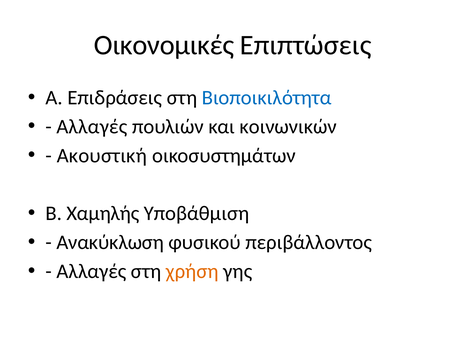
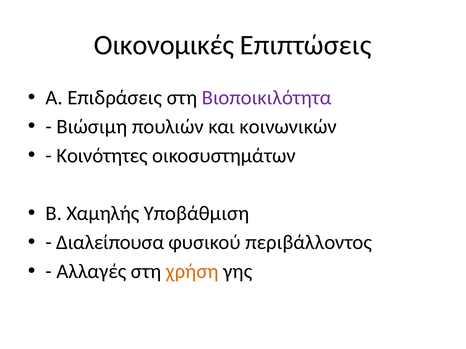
Βιοποικιλότητα colour: blue -> purple (267, 98)
Αλλαγές: Αλλαγές -> Βιώσιμη (92, 127)
Ακουστική: Ακουστική -> Κοινότητες (102, 156)
Ανακύκλωση: Ανακύκλωση -> Διαλείπουσα (110, 243)
